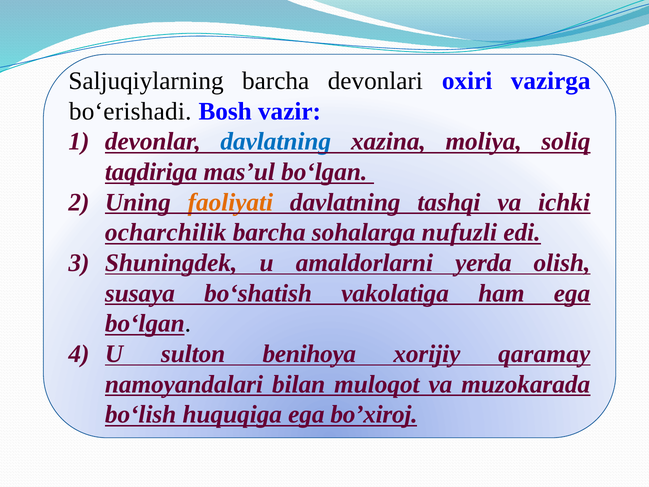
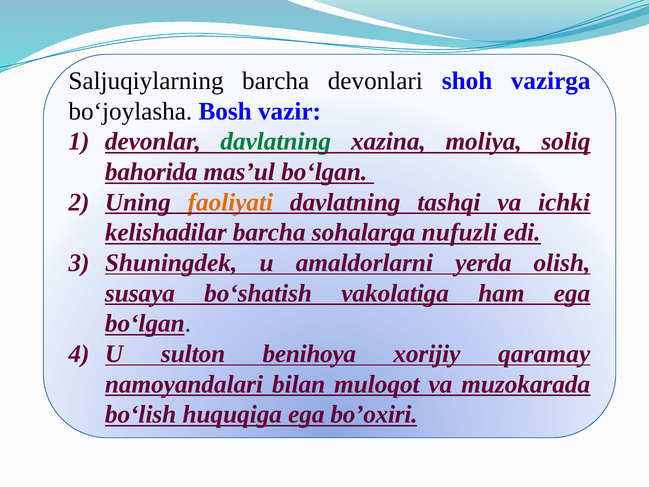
oxiri: oxiri -> shoh (467, 81)
bo‘erishadi: bo‘erishadi -> bo‘joylasha (130, 111)
davlatning colour: blue -> green (276, 142)
taqdiriga: taqdiriga -> bahorida (151, 172)
ocharchilik: ocharchilik -> kеlishadilar (166, 232)
bo’xiroj: bo’xiroj -> bo’oxiri (374, 414)
